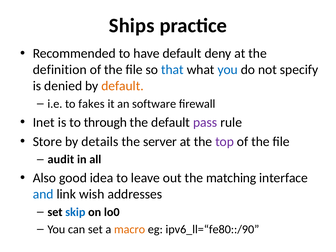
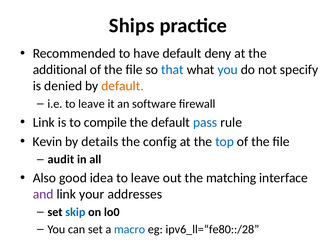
definition: definition -> additional (60, 70)
i.e to fakes: fakes -> leave (91, 104)
Inet: Inet -> Link (44, 122)
through: through -> compile (105, 122)
pass colour: purple -> blue (205, 122)
Store: Store -> Kevin (47, 142)
server: server -> config (160, 142)
top colour: purple -> blue (225, 142)
and colour: blue -> purple (43, 194)
wish: wish -> your (92, 194)
macro colour: orange -> blue (130, 229)
ipv6_ll=“fe80::/90: ipv6_ll=“fe80::/90 -> ipv6_ll=“fe80::/28 (212, 229)
